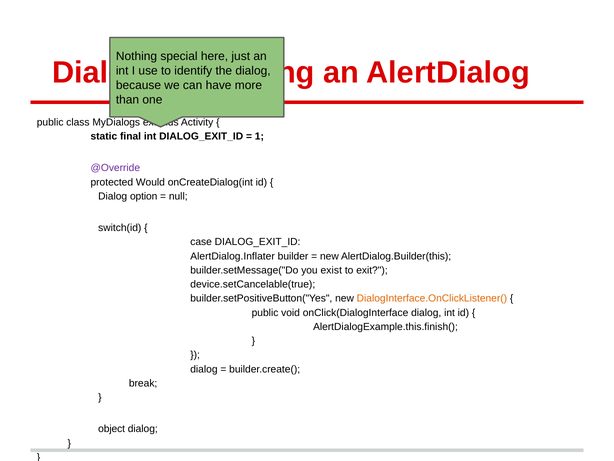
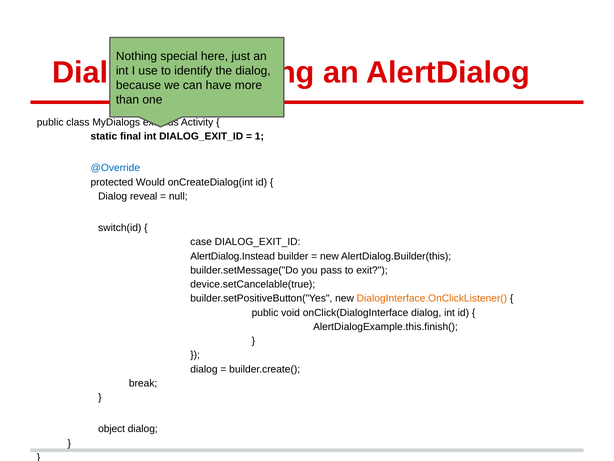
@Override colour: purple -> blue (115, 168)
option: option -> reveal (144, 196)
AlertDialog.Inflater: AlertDialog.Inflater -> AlertDialog.Instead (233, 256)
exist: exist -> pass (331, 270)
